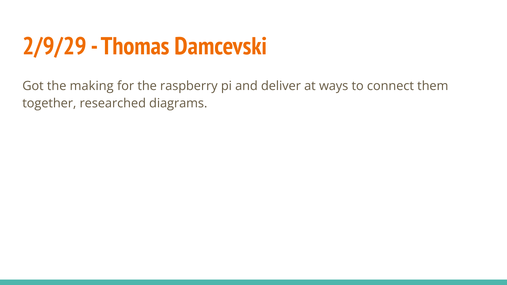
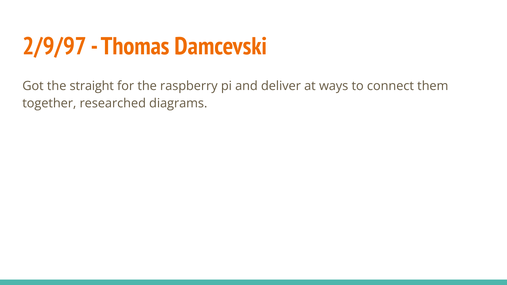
2/9/29: 2/9/29 -> 2/9/97 (54, 46)
making: making -> straight (92, 86)
